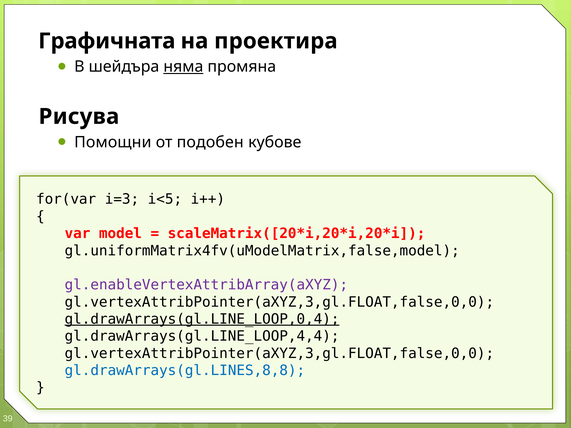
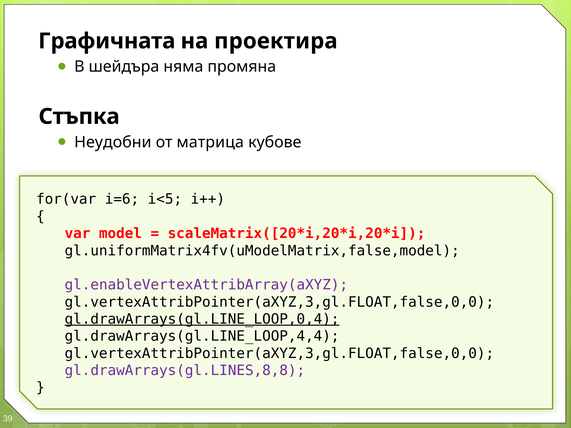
няма underline: present -> none (183, 67)
Рисува: Рисува -> Стъпка (79, 117)
Помощни: Помощни -> Неудобни (113, 142)
подобен: подобен -> матрица (210, 142)
i=3: i=3 -> i=6 (122, 199)
gl.drawArrays(gl.LINES,8,8 colour: blue -> purple (185, 371)
